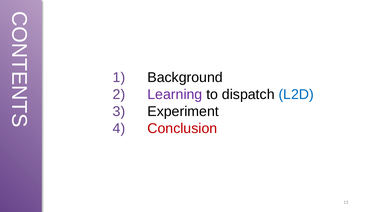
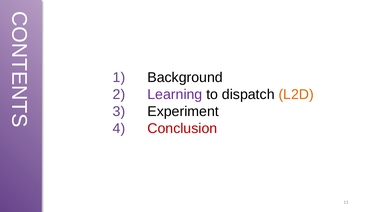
L2D colour: blue -> orange (296, 95)
